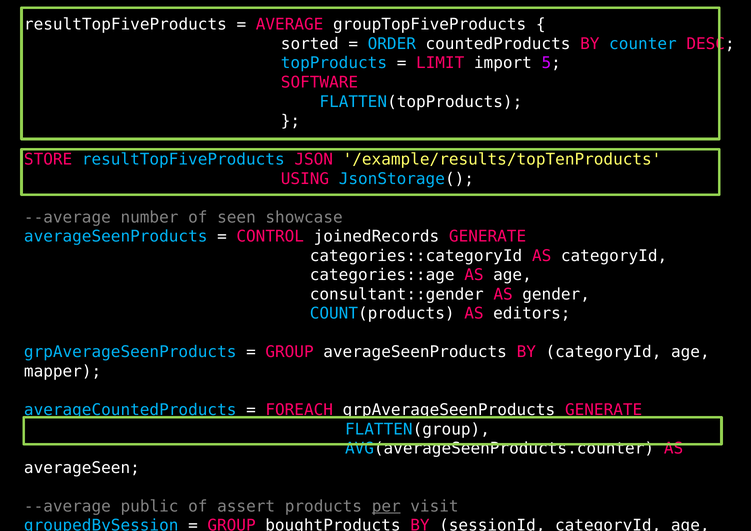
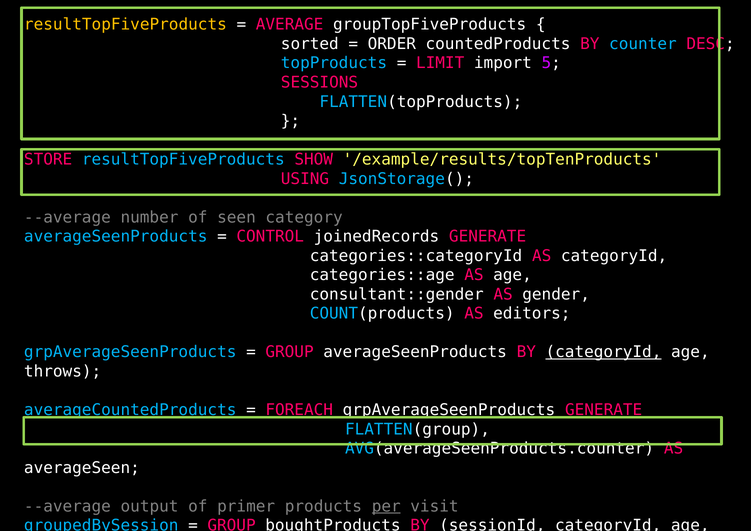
resultTopFiveProducts colour: white -> yellow (125, 25)
ORDER colour: light blue -> white (392, 44)
SOFTWARE: SOFTWARE -> SESSIONS (319, 82)
JSON: JSON -> SHOW (314, 160)
showcase: showcase -> category (304, 217)
categoryId underline: none -> present (603, 352)
mapper: mapper -> throws (63, 371)
public: public -> output (150, 506)
assert: assert -> primer (246, 506)
